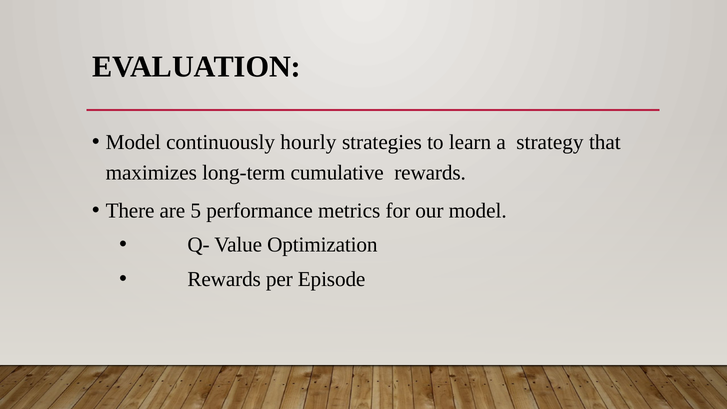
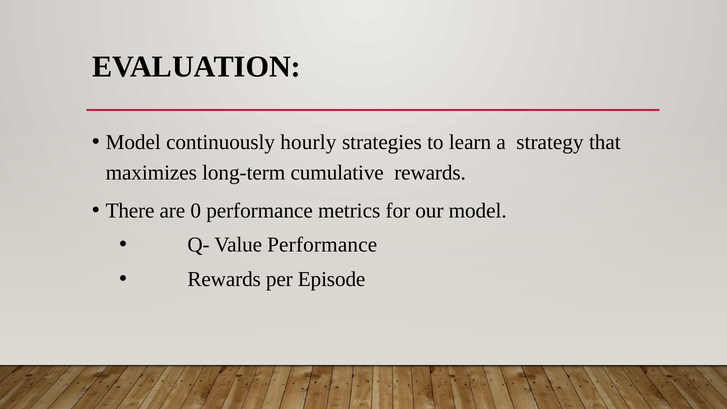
5: 5 -> 0 (196, 211)
Value Optimization: Optimization -> Performance (322, 245)
